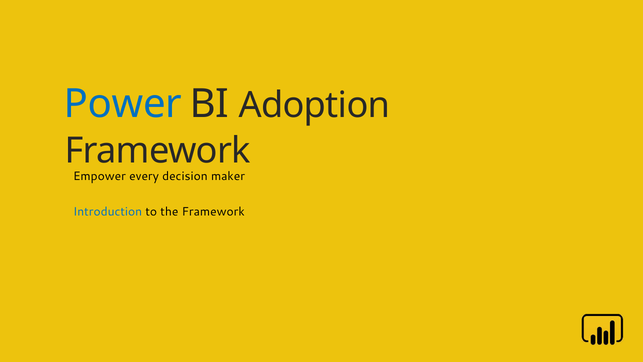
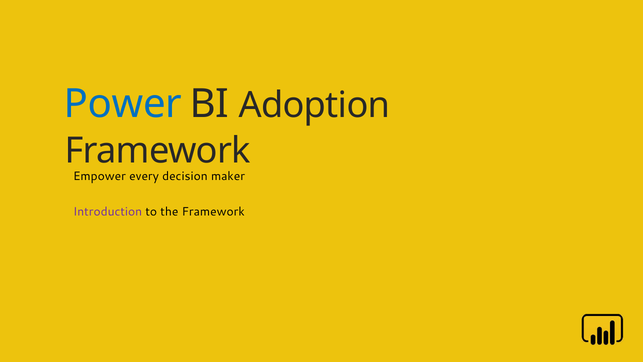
Introduction colour: blue -> purple (108, 212)
